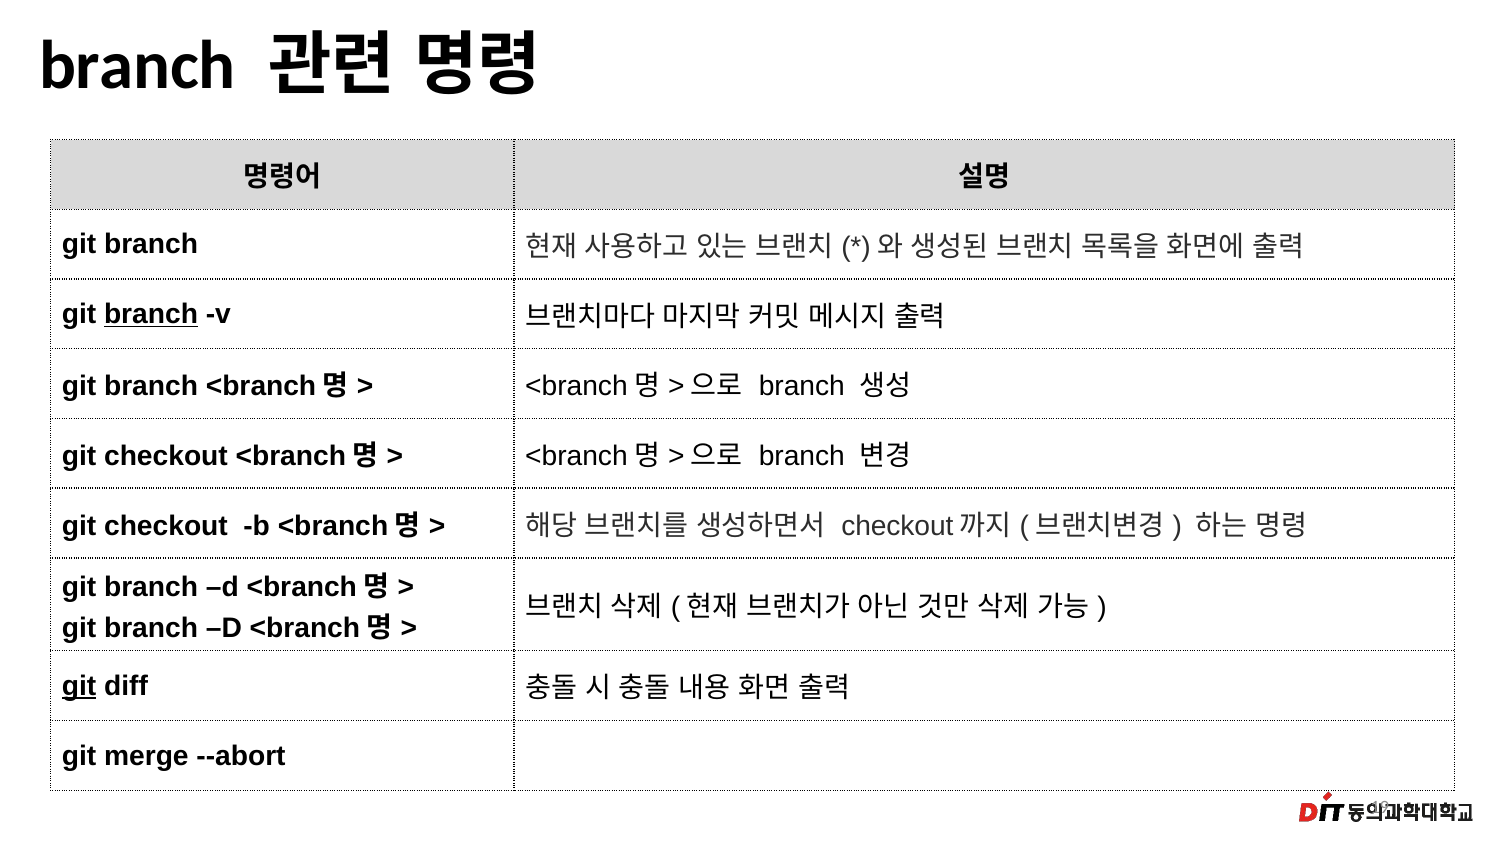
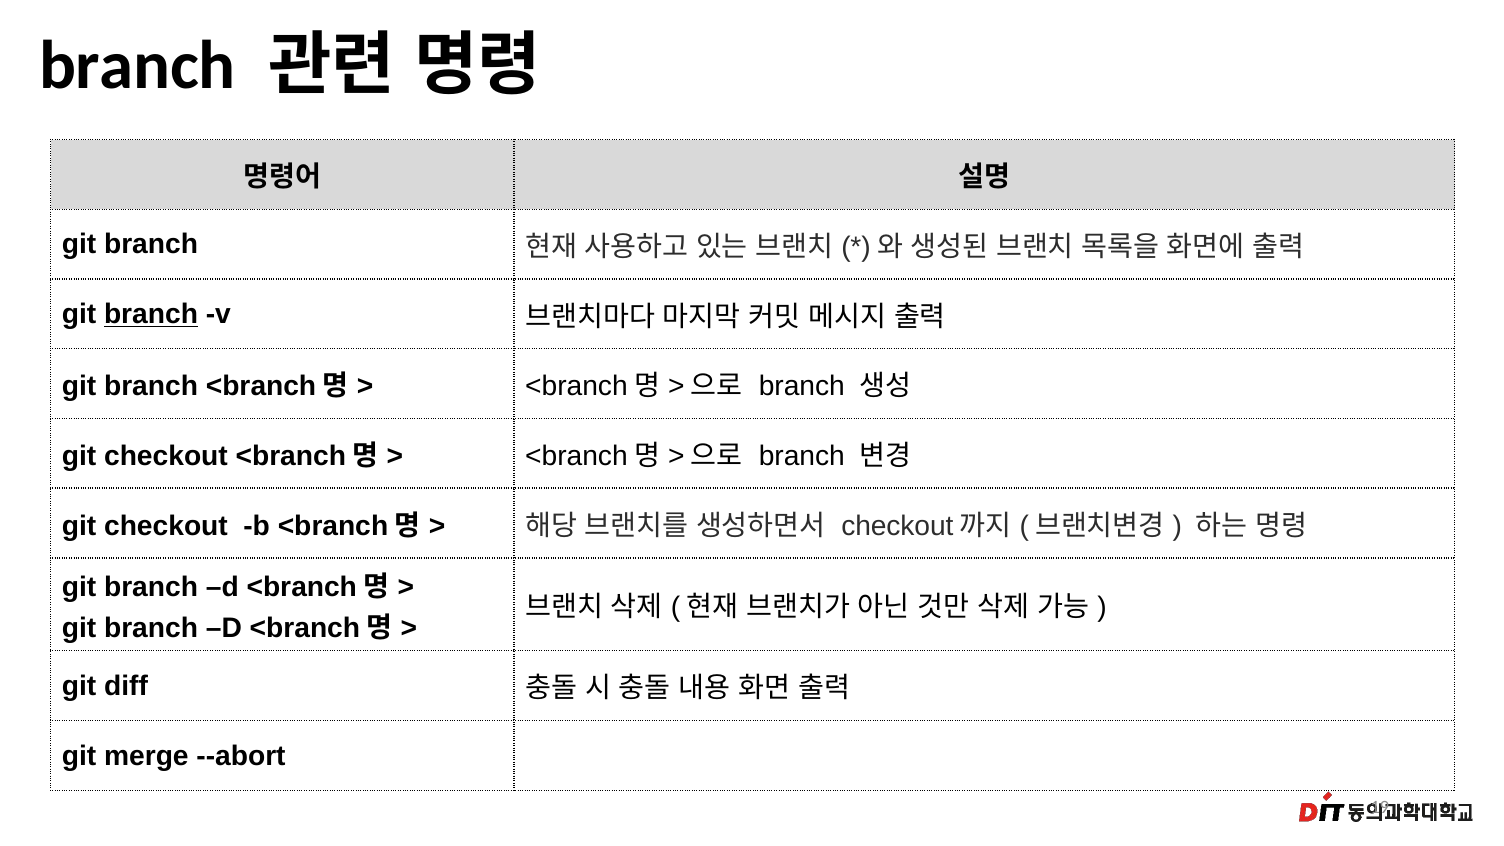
git underline: present -> none (79, 686)
